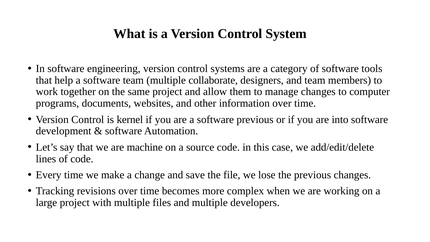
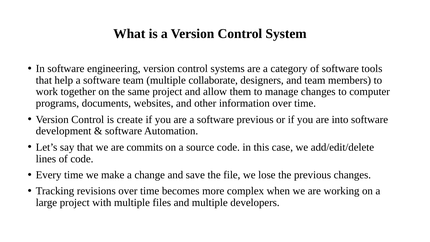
kernel: kernel -> create (130, 119)
machine: machine -> commits (145, 147)
